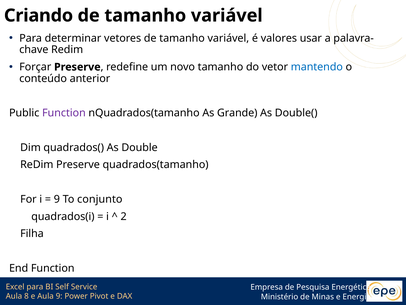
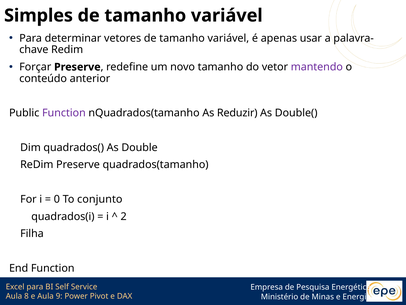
Criando: Criando -> Simples (39, 16)
valores: valores -> apenas (279, 38)
mantendo colour: blue -> purple (317, 67)
Grande: Grande -> Reduzir (237, 113)
9: 9 -> 0 (57, 199)
